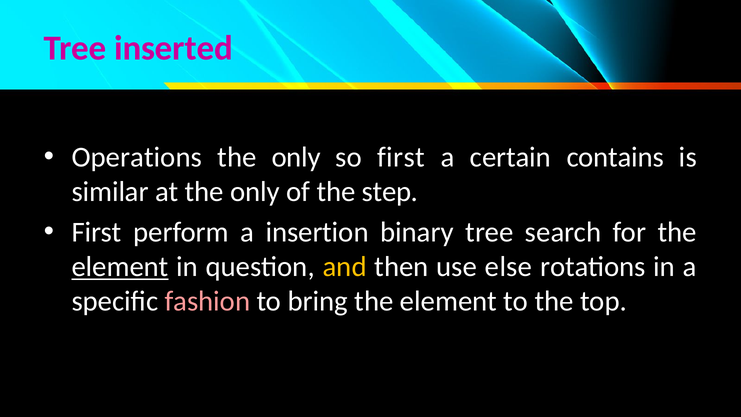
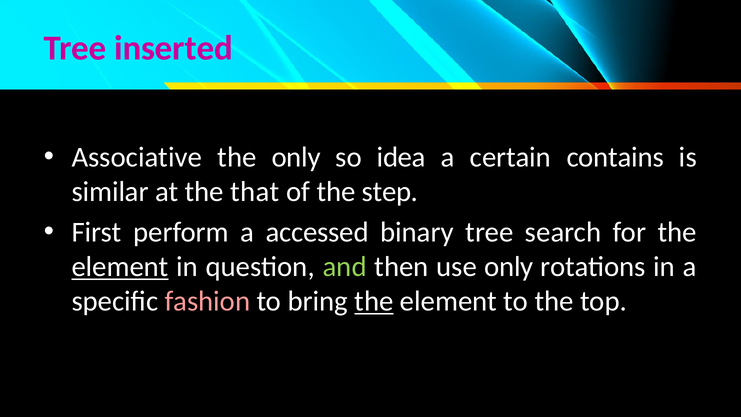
Operations: Operations -> Associative (137, 157)
so first: first -> idea (401, 157)
at the only: only -> that (255, 192)
insertion: insertion -> accessed (317, 232)
and colour: yellow -> light green (345, 267)
use else: else -> only (509, 267)
the underline: none -> present (374, 301)
